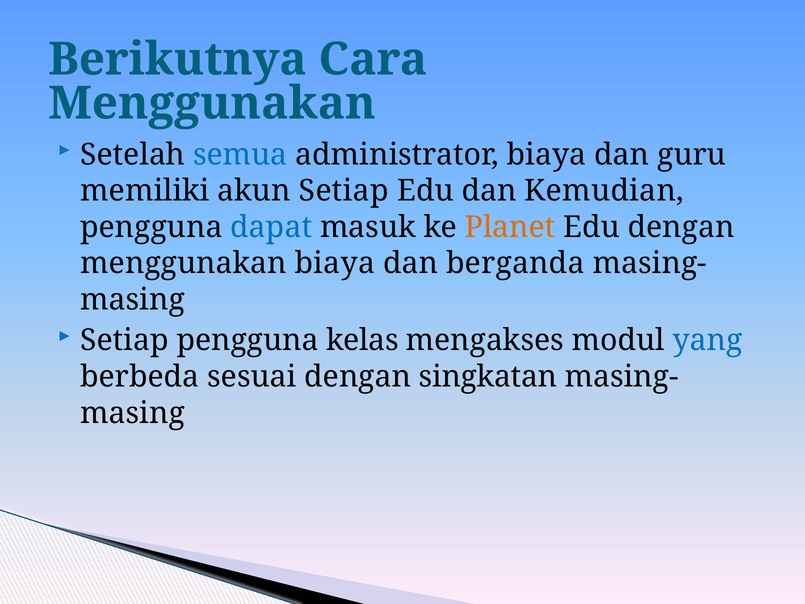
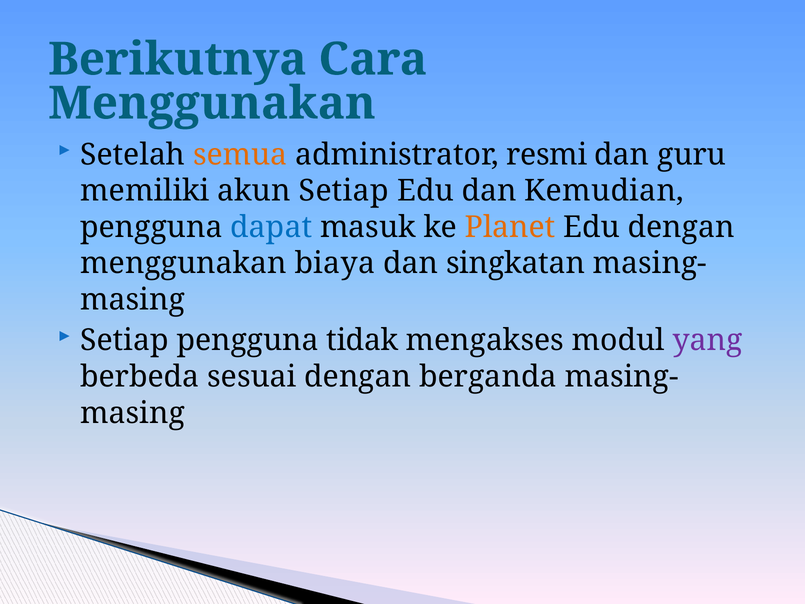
semua colour: blue -> orange (240, 155)
administrator biaya: biaya -> resmi (547, 155)
berganda: berganda -> singkatan (516, 263)
kelas: kelas -> tidak (362, 340)
yang colour: blue -> purple (707, 340)
singkatan: singkatan -> berganda (488, 377)
